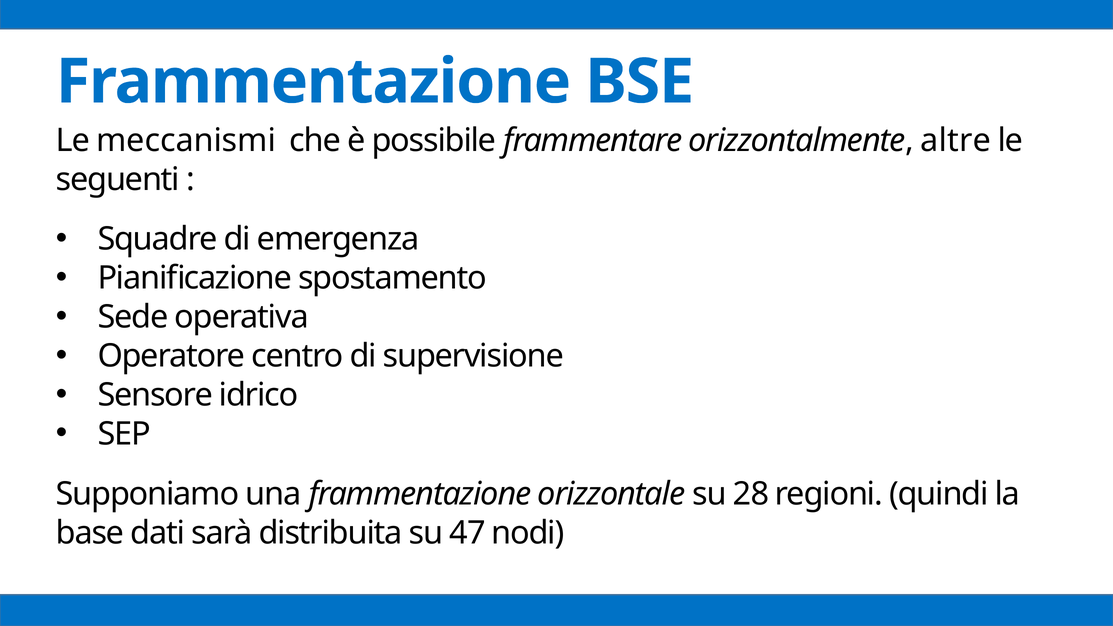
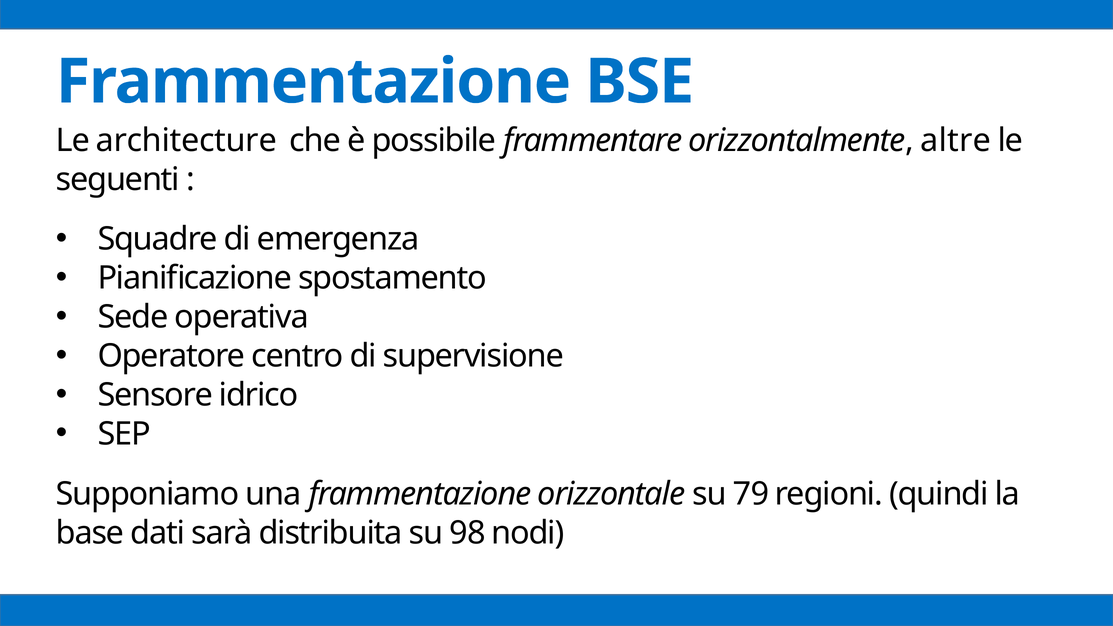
meccanismi: meccanismi -> architecture (186, 140)
28: 28 -> 79 (751, 494)
47: 47 -> 98 (467, 533)
